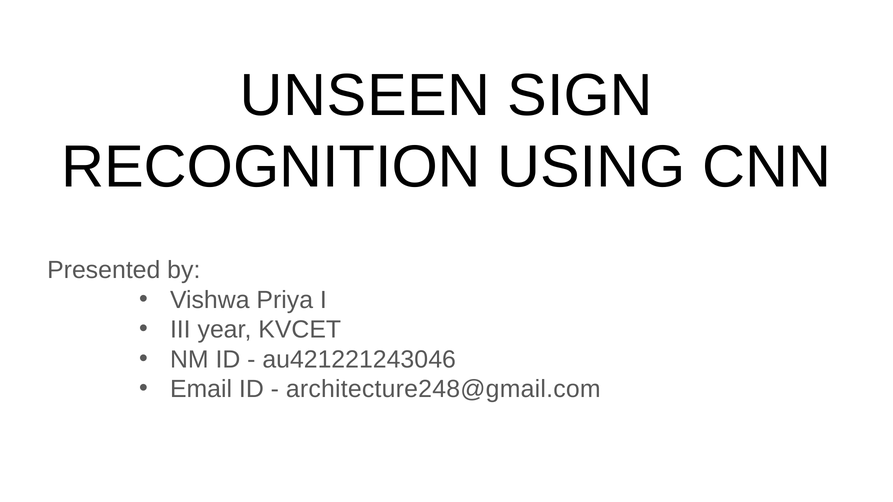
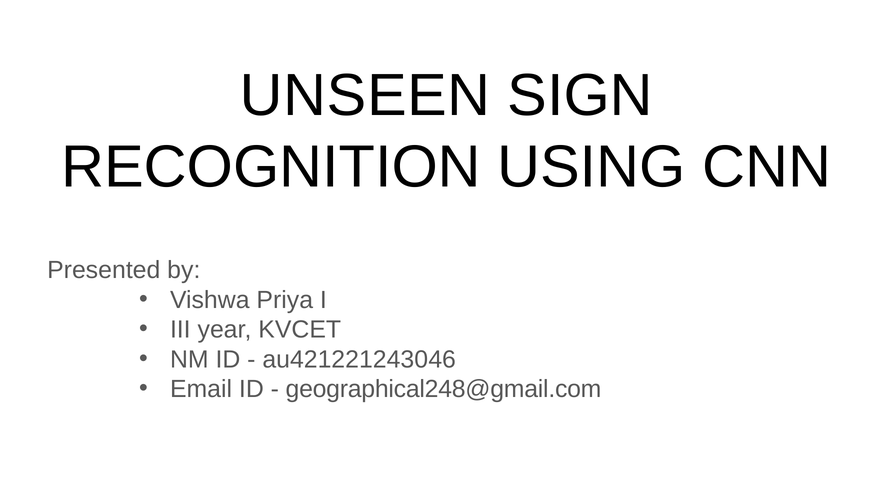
architecture248@gmail.com: architecture248@gmail.com -> geographical248@gmail.com (443, 389)
